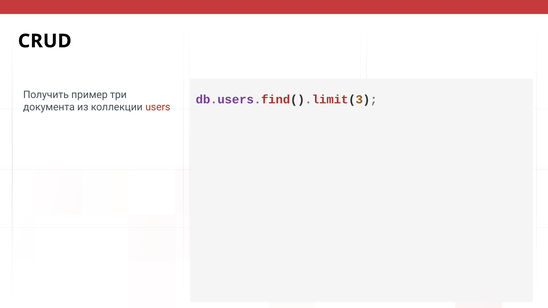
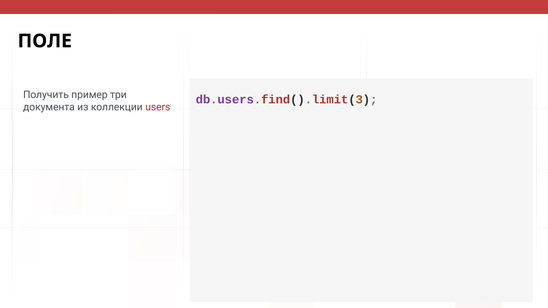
CRUD: CRUD -> ПОЛЕ (45, 41)
